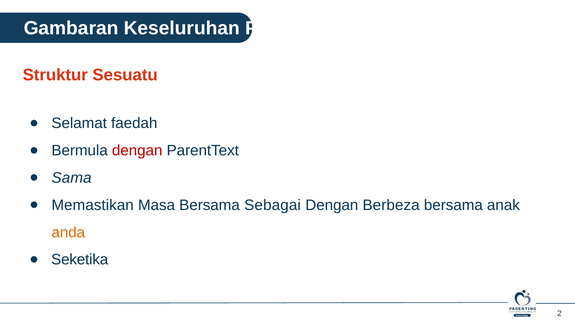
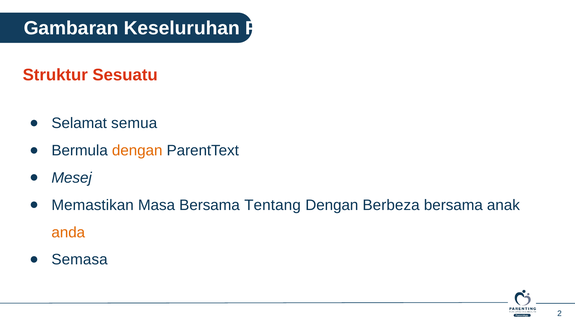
faedah: faedah -> semua (134, 123)
dengan colour: red -> orange (137, 151)
Sama: Sama -> Mesej (72, 178)
Sebagai: Sebagai -> Tentang (273, 205)
Seketika: Seketika -> Semasa (80, 260)
